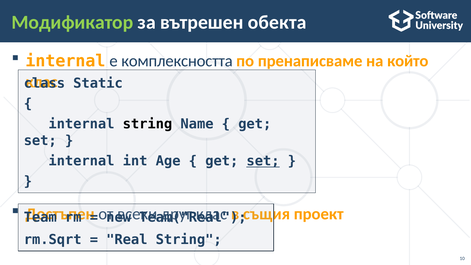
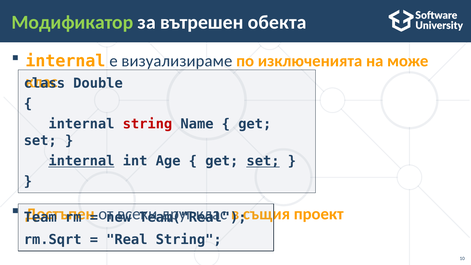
комплексността: комплексността -> визуализираме (177, 61)
пренаписваме: пренаписваме -> изключенията (310, 61)
който: който -> може (408, 61)
Static: Static -> Double (98, 83)
string colour: black -> red (147, 124)
internal underline: none -> present (81, 161)
